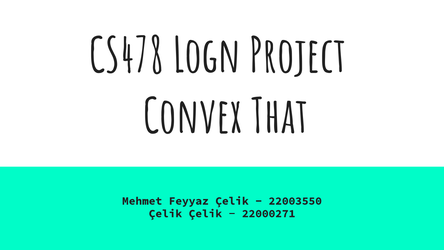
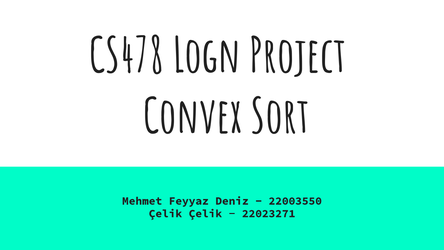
That: That -> Sort (280, 117)
Feyyaz Çelik: Çelik -> Deniz (232, 201)
22000271: 22000271 -> 22023271 (269, 213)
